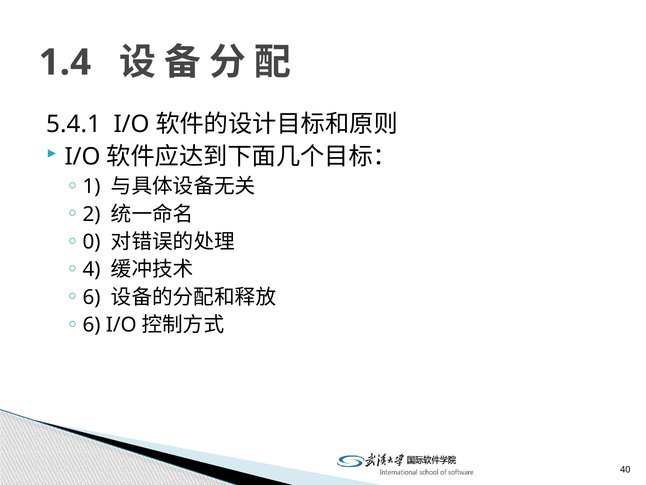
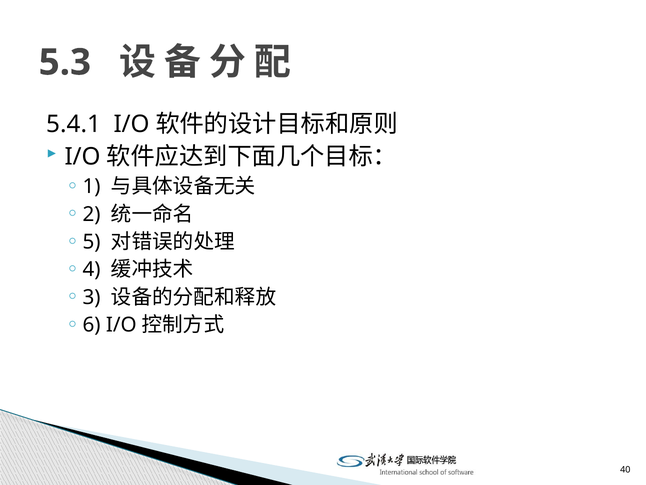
1.4: 1.4 -> 5.3 (65, 62)
0: 0 -> 5 (92, 242)
6: 6 -> 3 (92, 297)
